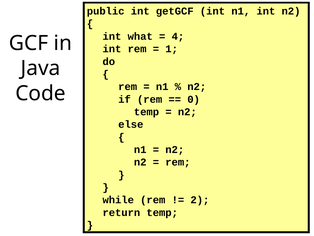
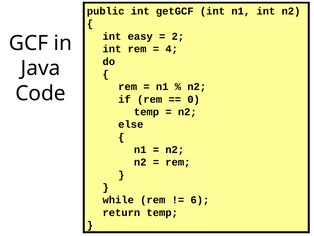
what: what -> easy (140, 36)
4: 4 -> 2 (178, 36)
1: 1 -> 4 (172, 49)
2: 2 -> 6 (200, 200)
